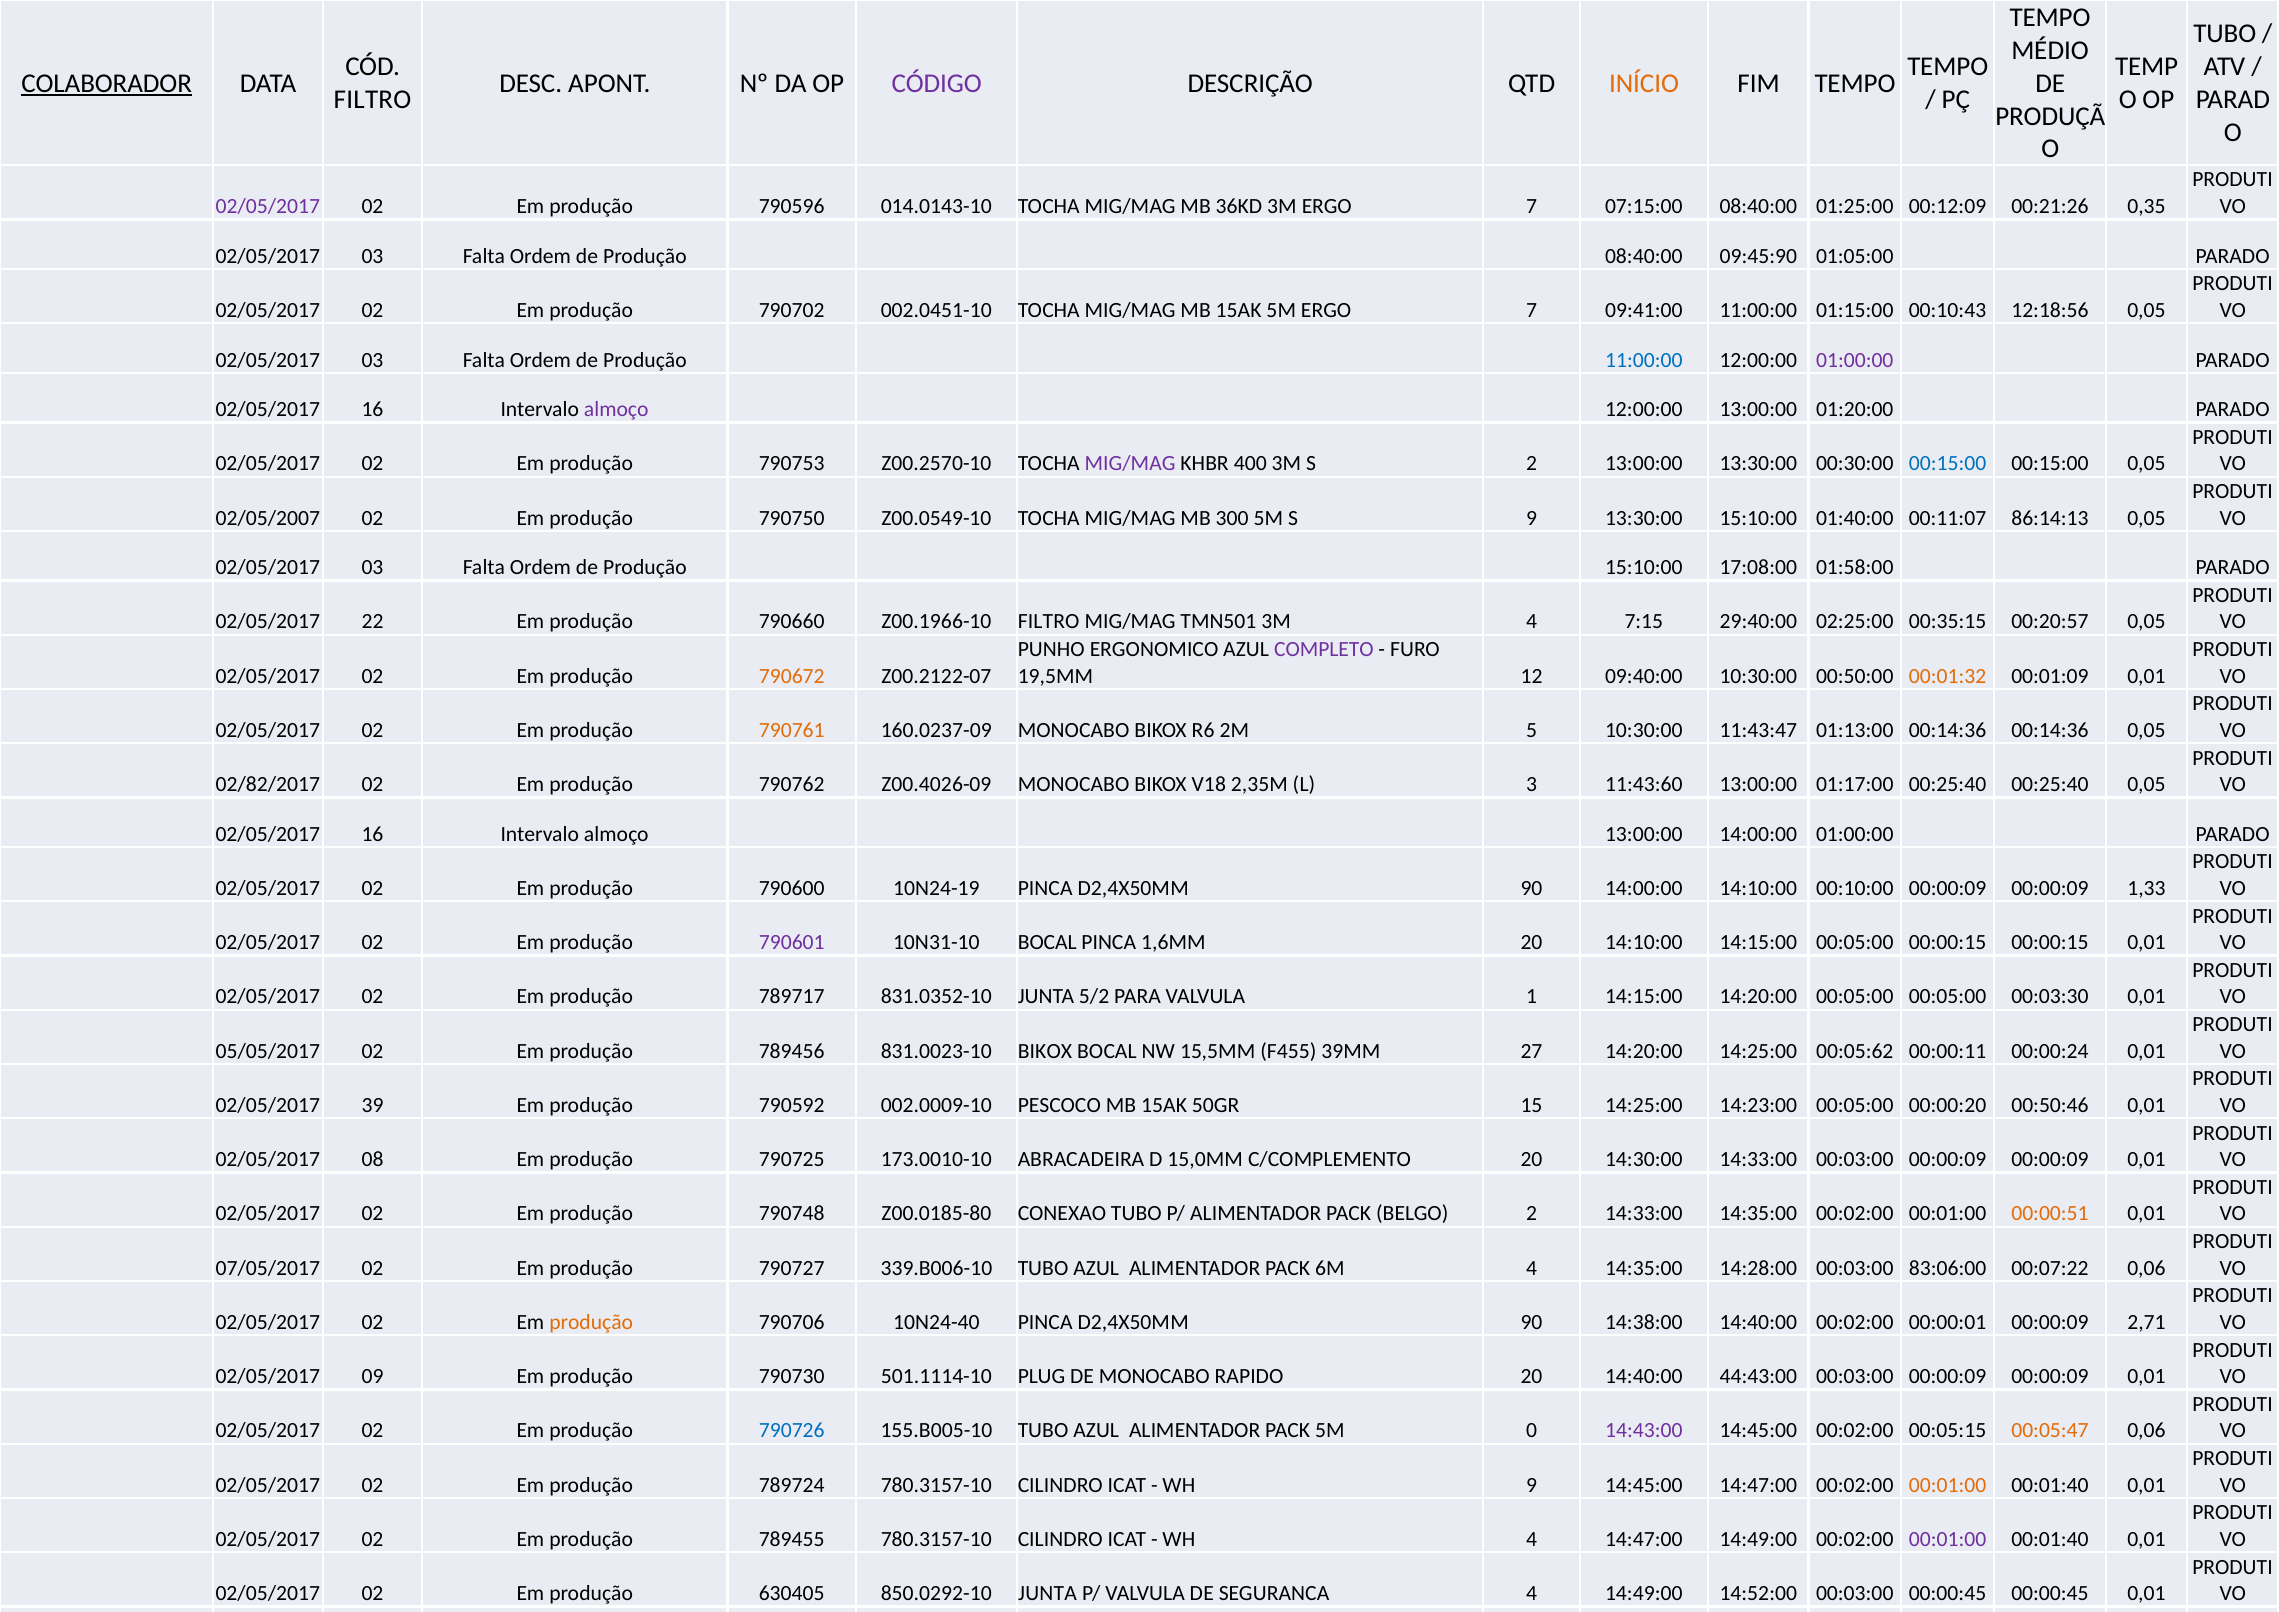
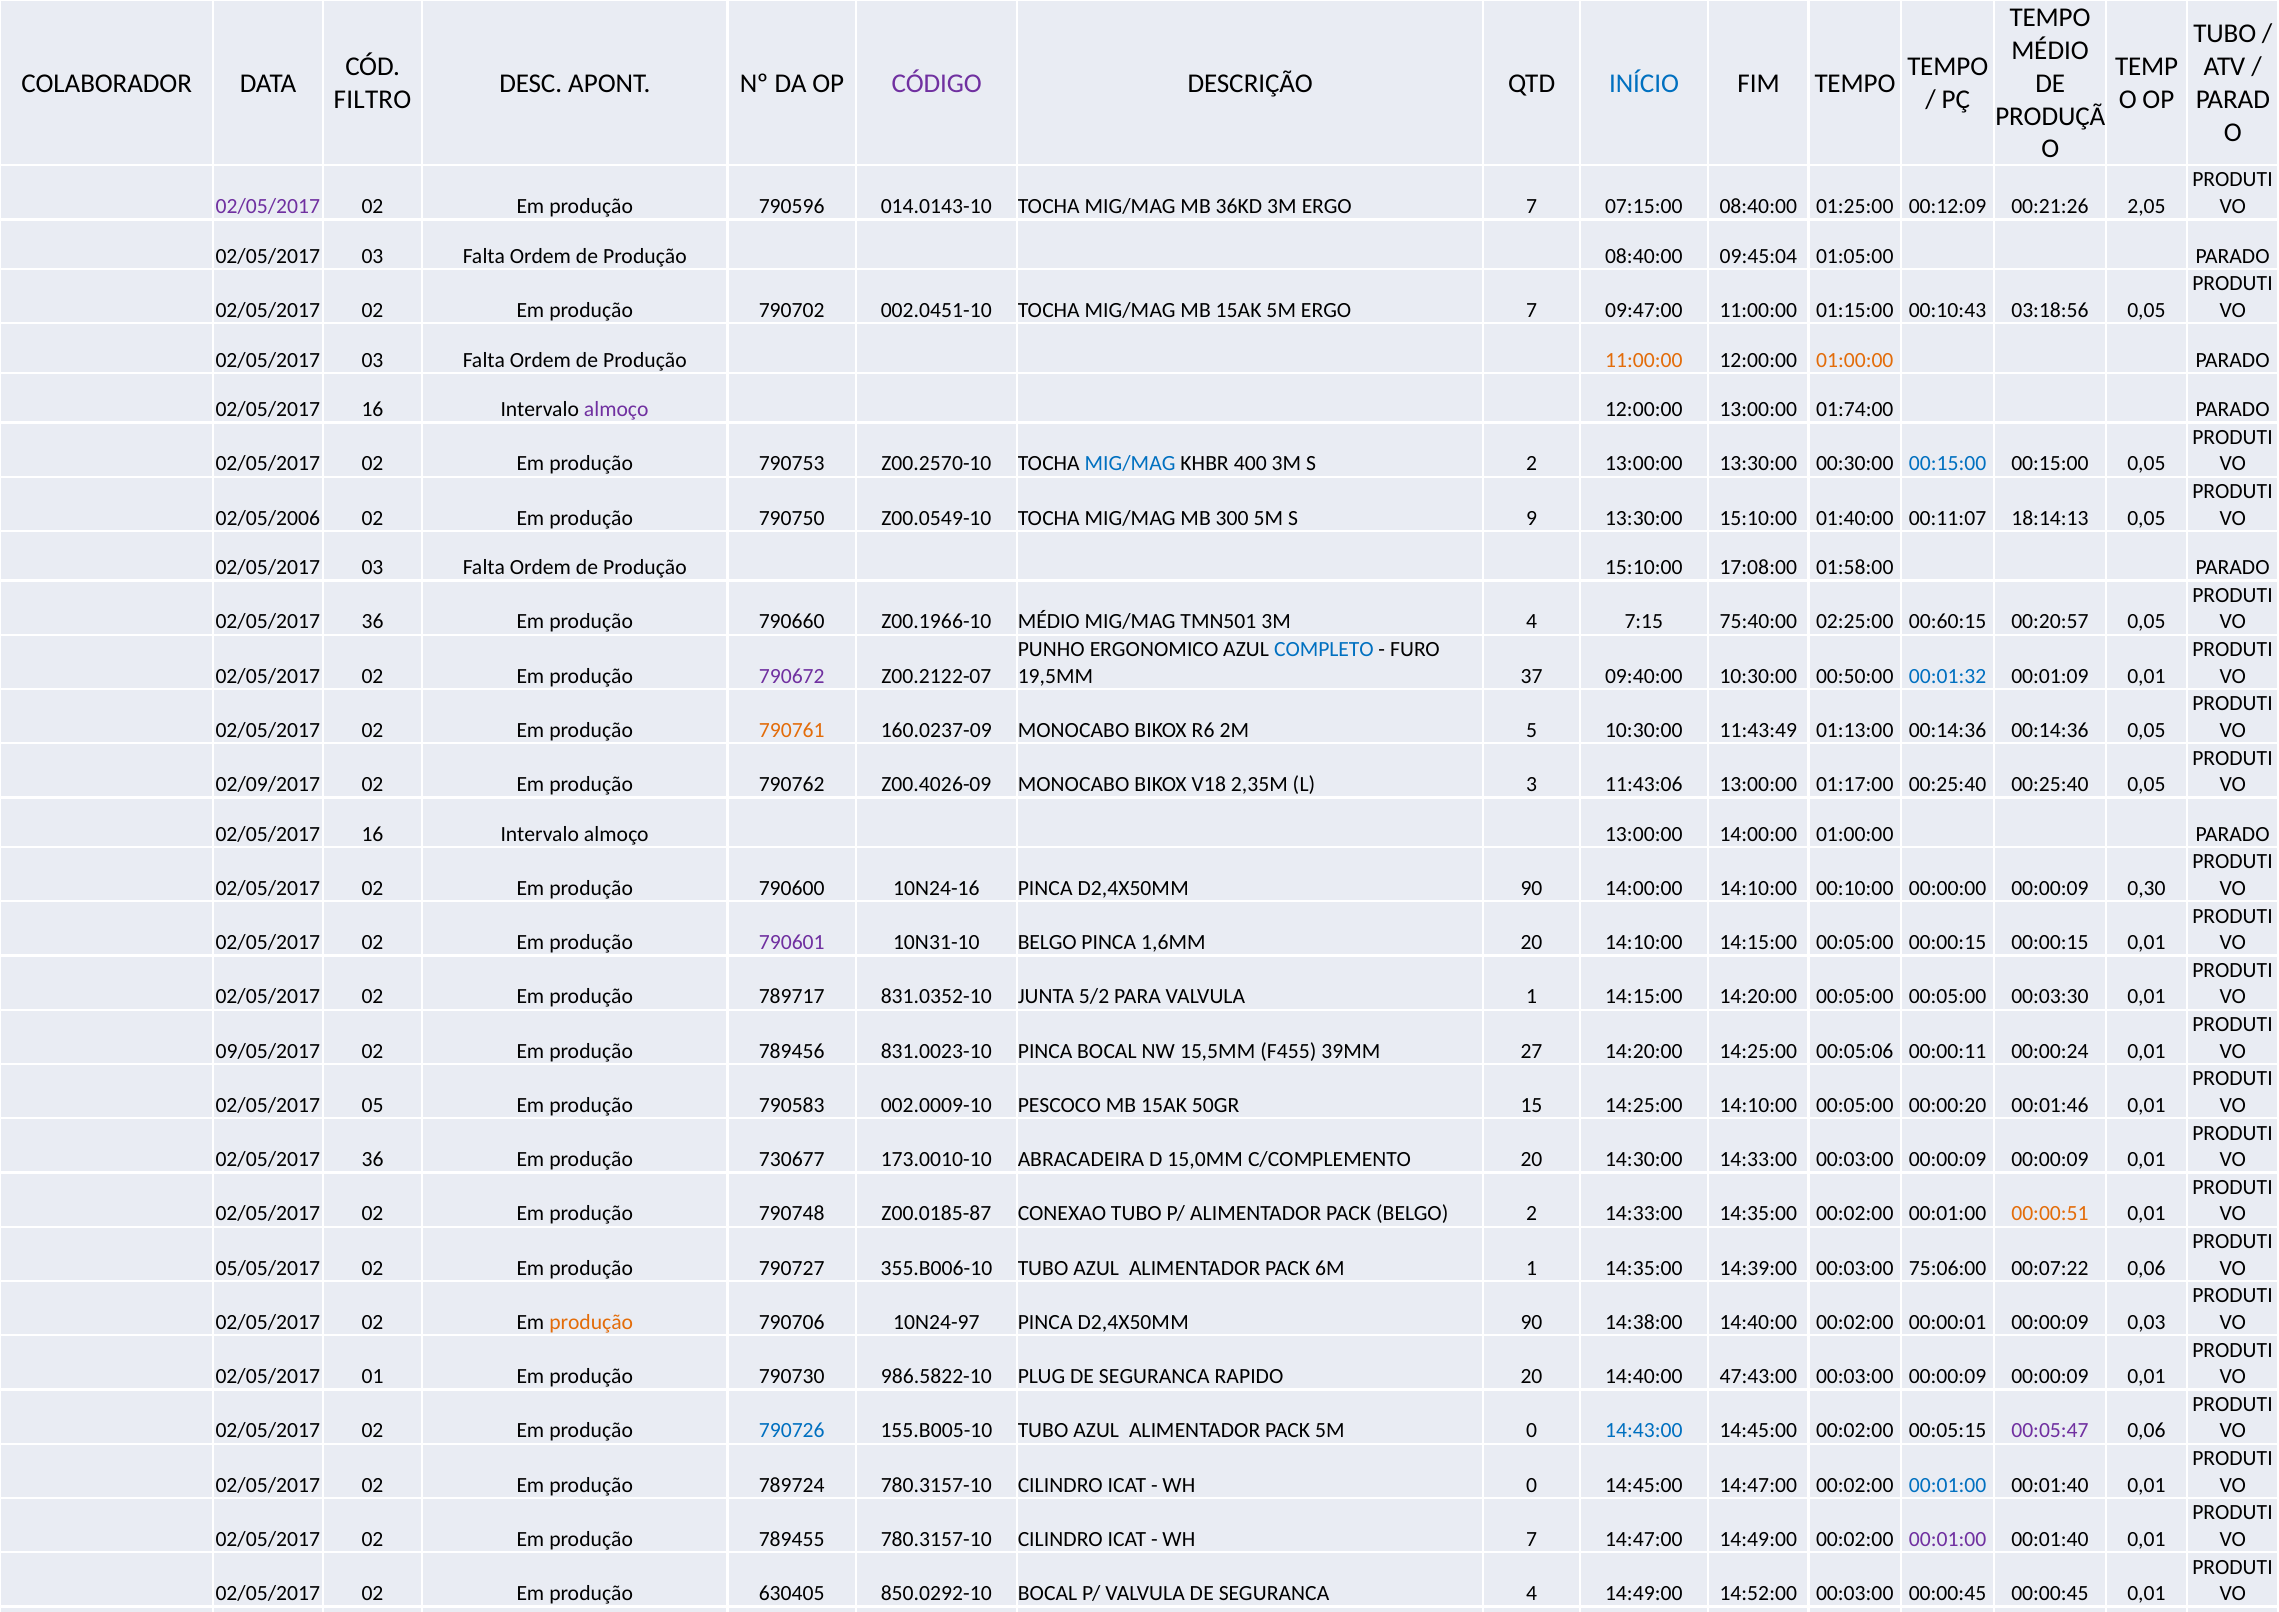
COLABORADOR underline: present -> none (107, 83)
INÍCIO colour: orange -> blue (1644, 83)
0,35: 0,35 -> 2,05 (2146, 206)
09:45:90: 09:45:90 -> 09:45:04 (1758, 256)
09:41:00: 09:41:00 -> 09:47:00 (1644, 310)
12:18:56: 12:18:56 -> 03:18:56 (2050, 310)
11:00:00 colour: blue -> orange (1644, 360)
01:00:00 colour: purple -> orange (1855, 360)
01:20:00: 01:20:00 -> 01:74:00 (1855, 409)
MIG/MAG colour: purple -> blue (1130, 464)
02/05/2007: 02/05/2007 -> 02/05/2006 (268, 518)
86:14:13: 86:14:13 -> 18:14:13 (2050, 518)
22: 22 -> 36 (373, 622)
Z00.1966-10 FILTRO: FILTRO -> MÉDIO (1049, 622)
29:40:00: 29:40:00 -> 75:40:00 (1758, 622)
00:35:15: 00:35:15 -> 00:60:15 (1948, 622)
COMPLETO colour: purple -> blue (1324, 649)
790672 colour: orange -> purple (792, 676)
12: 12 -> 37 (1532, 676)
00:01:32 colour: orange -> blue (1948, 676)
11:43:47: 11:43:47 -> 11:43:49 (1758, 730)
02/82/2017: 02/82/2017 -> 02/09/2017 (268, 784)
11:43:60: 11:43:60 -> 11:43:06 (1644, 784)
10N24-19: 10N24-19 -> 10N24-16 (936, 888)
00:10:00 00:00:09: 00:00:09 -> 00:00:00 (1948, 888)
1,33: 1,33 -> 0,30 (2146, 888)
10N31-10 BOCAL: BOCAL -> BELGO (1047, 942)
05/05/2017: 05/05/2017 -> 09/05/2017 (268, 1051)
831.0023-10 BIKOX: BIKOX -> PINCA (1045, 1051)
00:05:62: 00:05:62 -> 00:05:06 (1855, 1051)
39: 39 -> 05 (373, 1105)
790592: 790592 -> 790583 (792, 1105)
14:25:00 14:23:00: 14:23:00 -> 14:10:00 (1758, 1105)
00:50:46: 00:50:46 -> 00:01:46 (2050, 1105)
08: 08 -> 36 (373, 1159)
790725: 790725 -> 730677 (792, 1159)
Z00.0185-80: Z00.0185-80 -> Z00.0185-87 (936, 1214)
07/05/2017: 07/05/2017 -> 05/05/2017 (268, 1268)
339.B006-10: 339.B006-10 -> 355.B006-10 (936, 1268)
6M 4: 4 -> 1 (1532, 1268)
14:28:00: 14:28:00 -> 14:39:00 (1758, 1268)
83:06:00: 83:06:00 -> 75:06:00 (1948, 1268)
10N24-40: 10N24-40 -> 10N24-97 (936, 1322)
2,71: 2,71 -> 0,03 (2146, 1322)
09: 09 -> 01 (373, 1376)
501.1114-10: 501.1114-10 -> 986.5822-10 (936, 1376)
PLUG DE MONOCABO: MONOCABO -> SEGURANCA (1154, 1376)
44:43:00: 44:43:00 -> 47:43:00 (1758, 1376)
14:43:00 colour: purple -> blue (1644, 1431)
00:05:47 colour: orange -> purple (2050, 1431)
WH 9: 9 -> 0 (1532, 1485)
00:01:00 colour: orange -> blue (1948, 1485)
WH 4: 4 -> 7 (1532, 1539)
850.0292-10 JUNTA: JUNTA -> BOCAL (1048, 1593)
